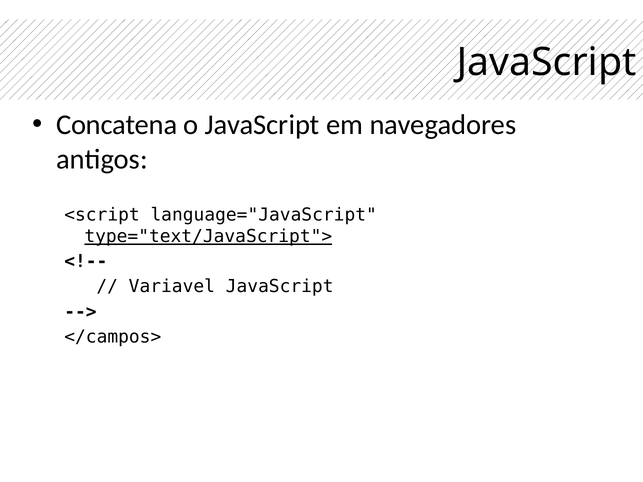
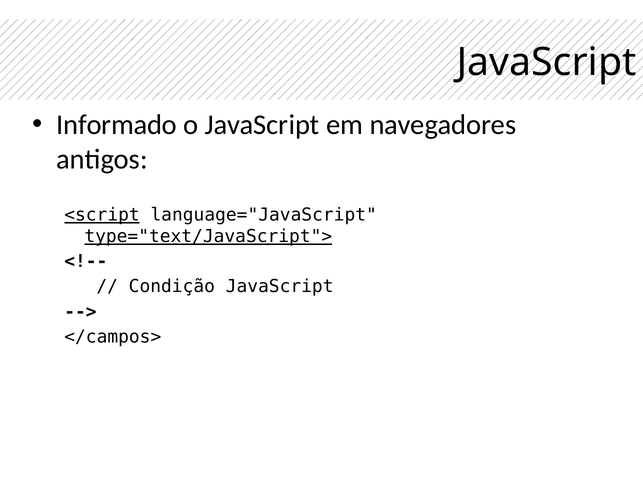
Concatena: Concatena -> Informado (117, 125)
<script underline: none -> present (102, 215)
Variavel: Variavel -> Condição (172, 287)
